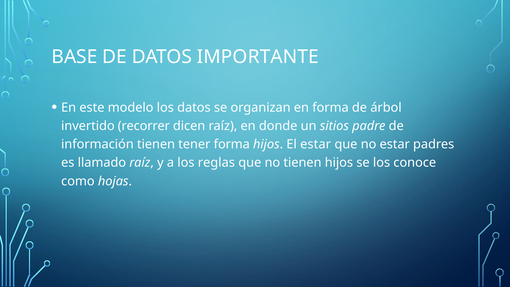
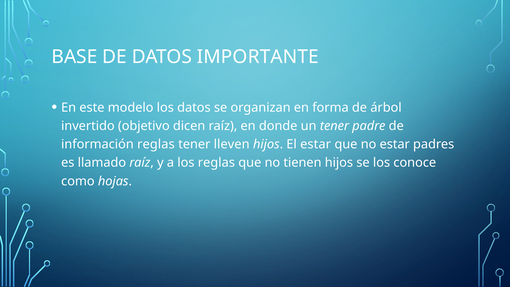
recorrer: recorrer -> objetivo (144, 126)
un sitios: sitios -> tener (334, 126)
información tienen: tienen -> reglas (156, 144)
tener forma: forma -> lleven (232, 144)
